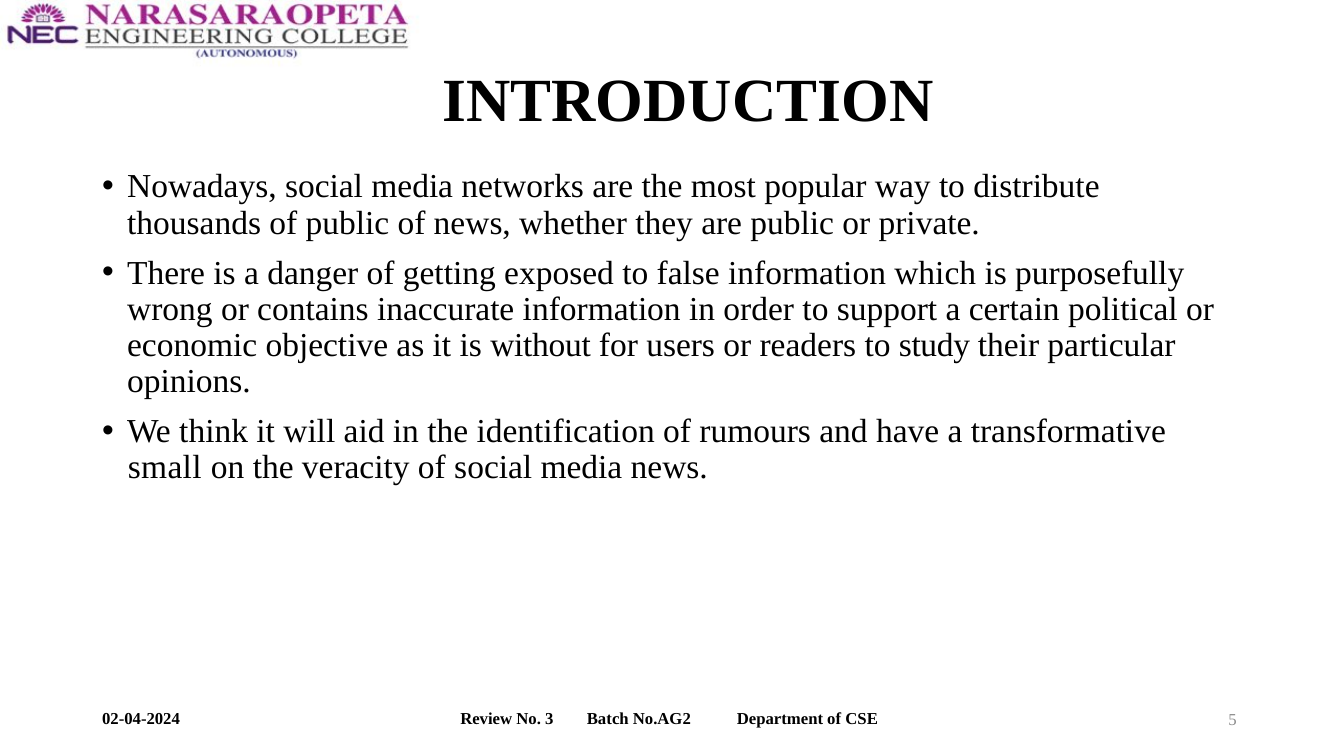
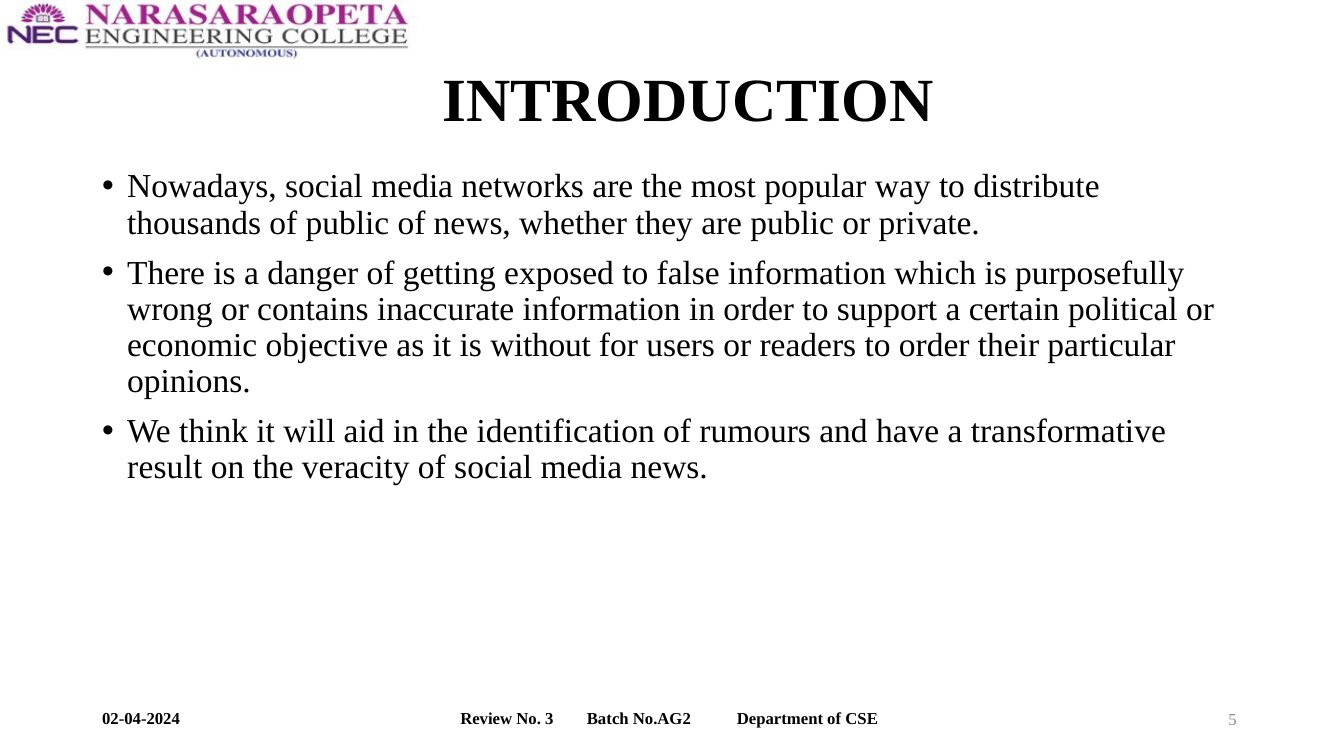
to study: study -> order (934, 345)
small: small -> result (165, 468)
